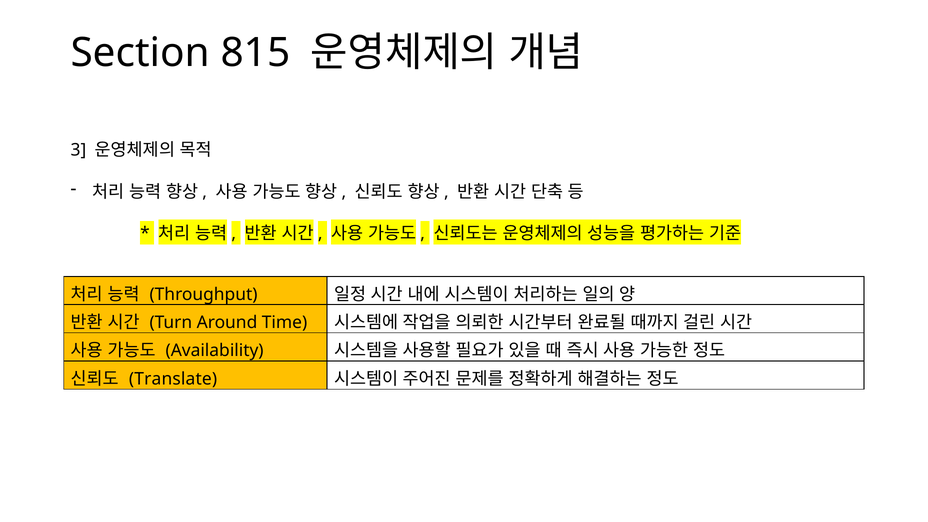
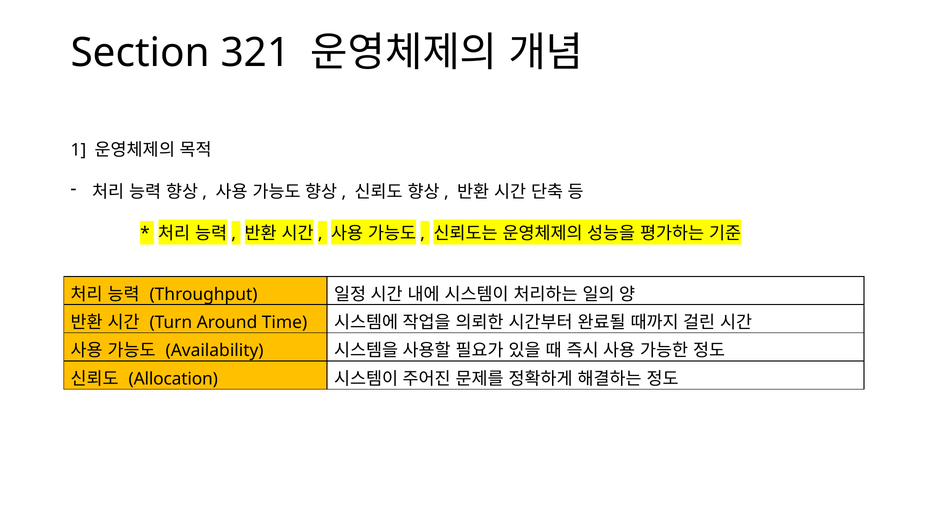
815: 815 -> 321 (255, 53)
3: 3 -> 1 (78, 150)
Translate: Translate -> Allocation (173, 379)
